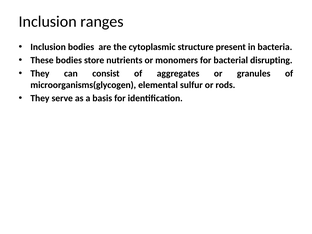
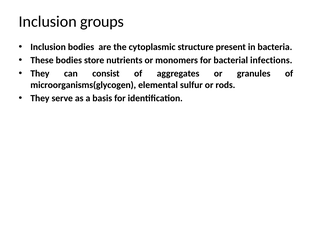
ranges: ranges -> groups (102, 22)
disrupting: disrupting -> infections (271, 60)
